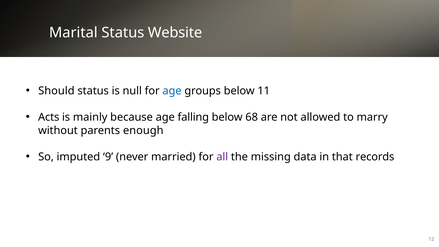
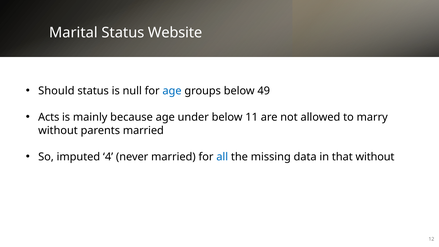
11: 11 -> 49 (264, 91)
falling: falling -> under (193, 117)
68: 68 -> 11 (252, 117)
parents enough: enough -> married (143, 130)
9: 9 -> 4 (108, 157)
all colour: purple -> blue (222, 157)
that records: records -> without (375, 157)
